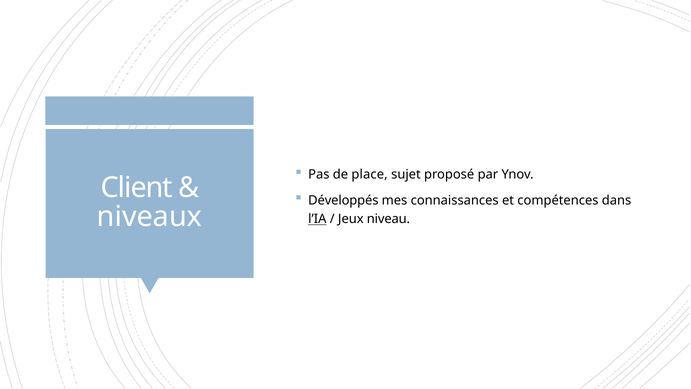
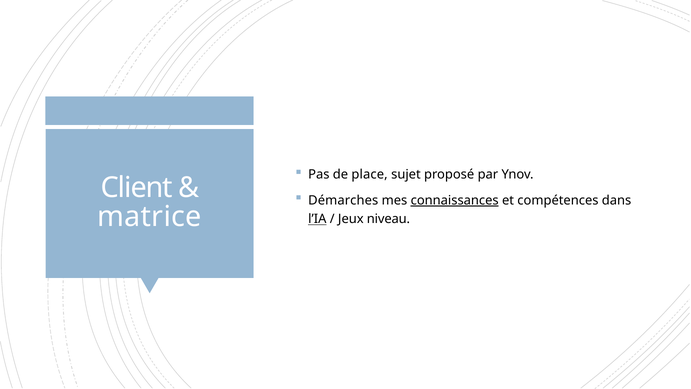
Développés: Développés -> Démarches (343, 200)
connaissances underline: none -> present (455, 200)
niveaux: niveaux -> matrice (149, 217)
